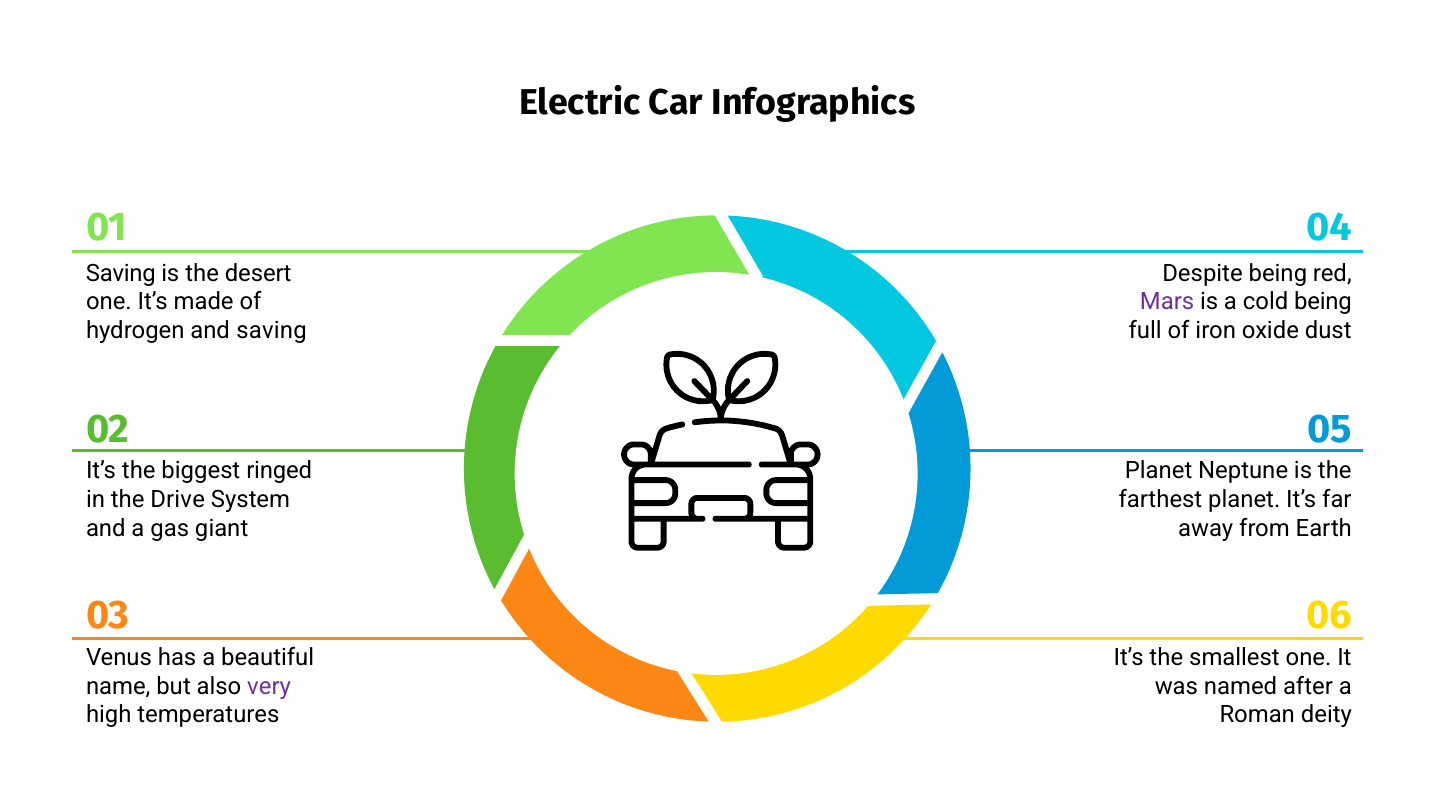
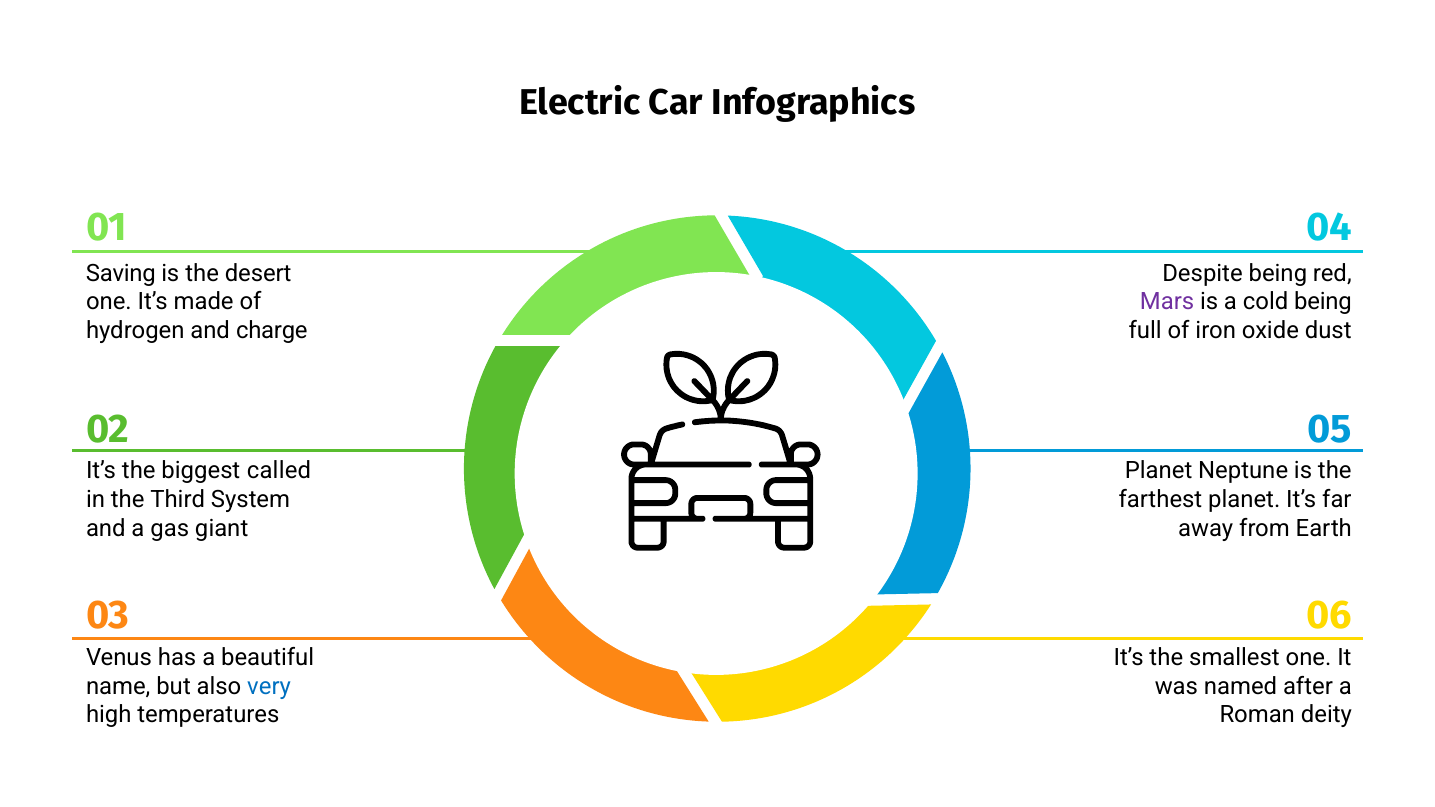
and saving: saving -> charge (272, 331)
ringed: ringed -> called (279, 471)
Drive: Drive -> Third (178, 500)
very colour: purple -> blue (269, 687)
